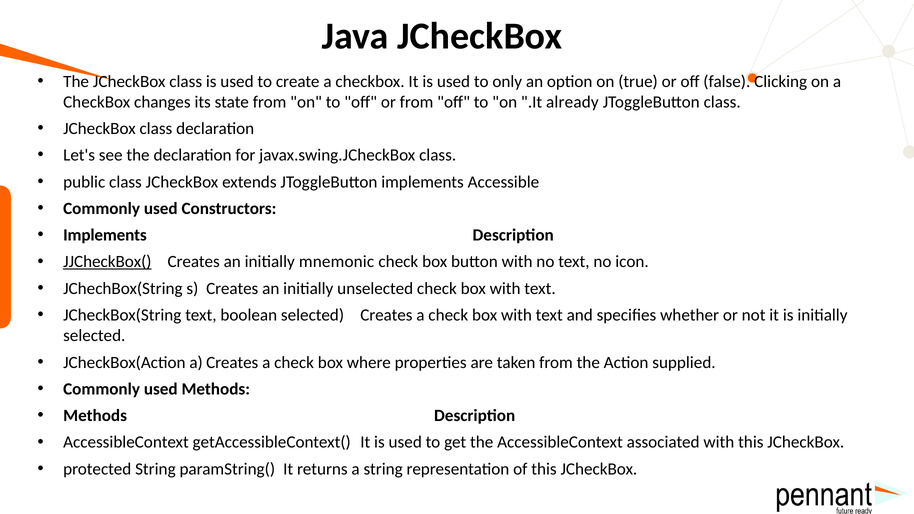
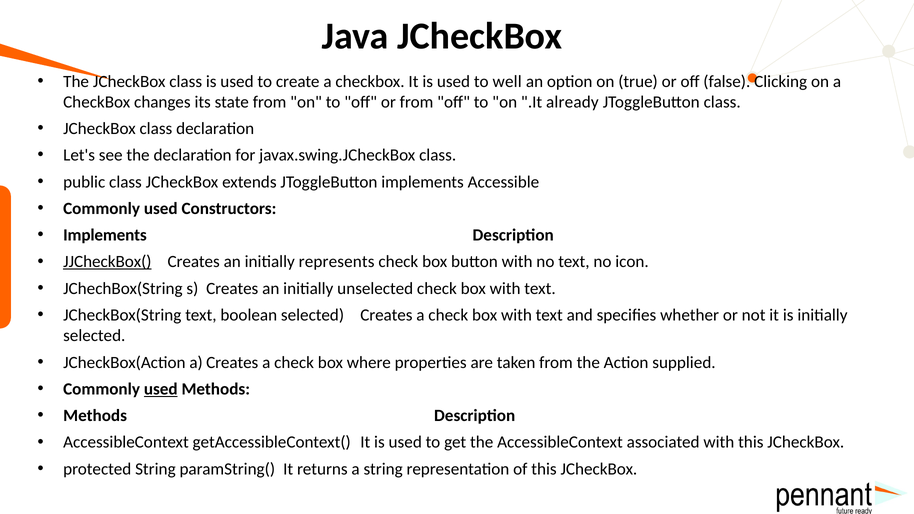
only: only -> well (507, 81)
mnemonic: mnemonic -> represents (337, 262)
used underline: none -> present (161, 389)
